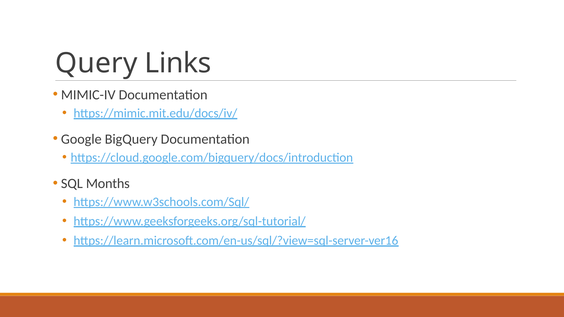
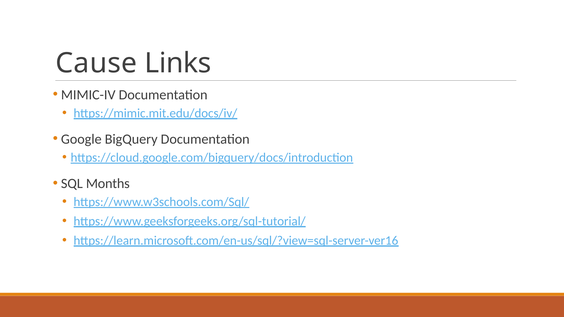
Query: Query -> Cause (96, 63)
